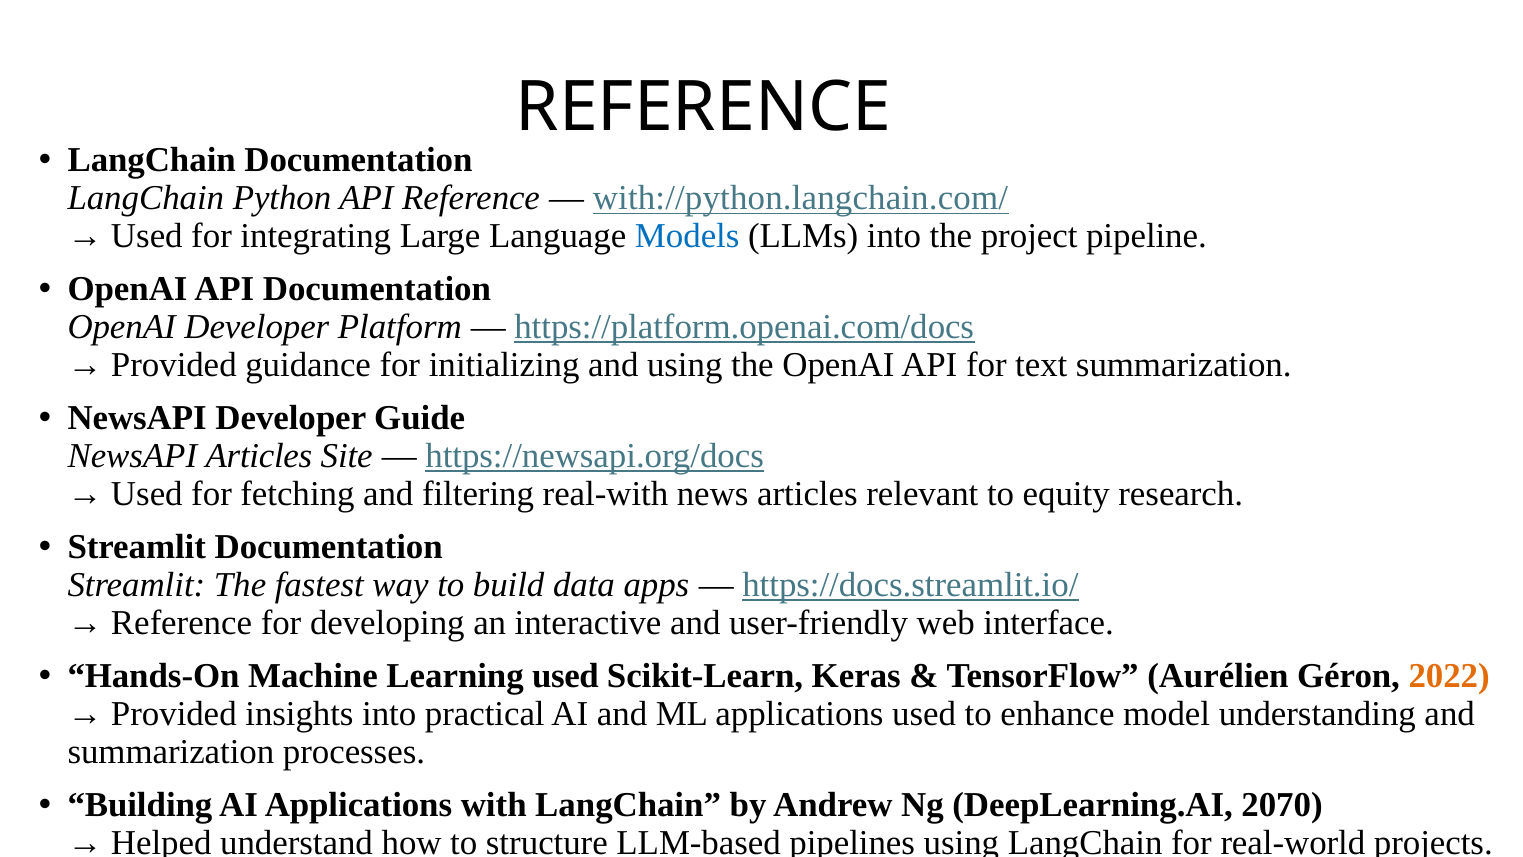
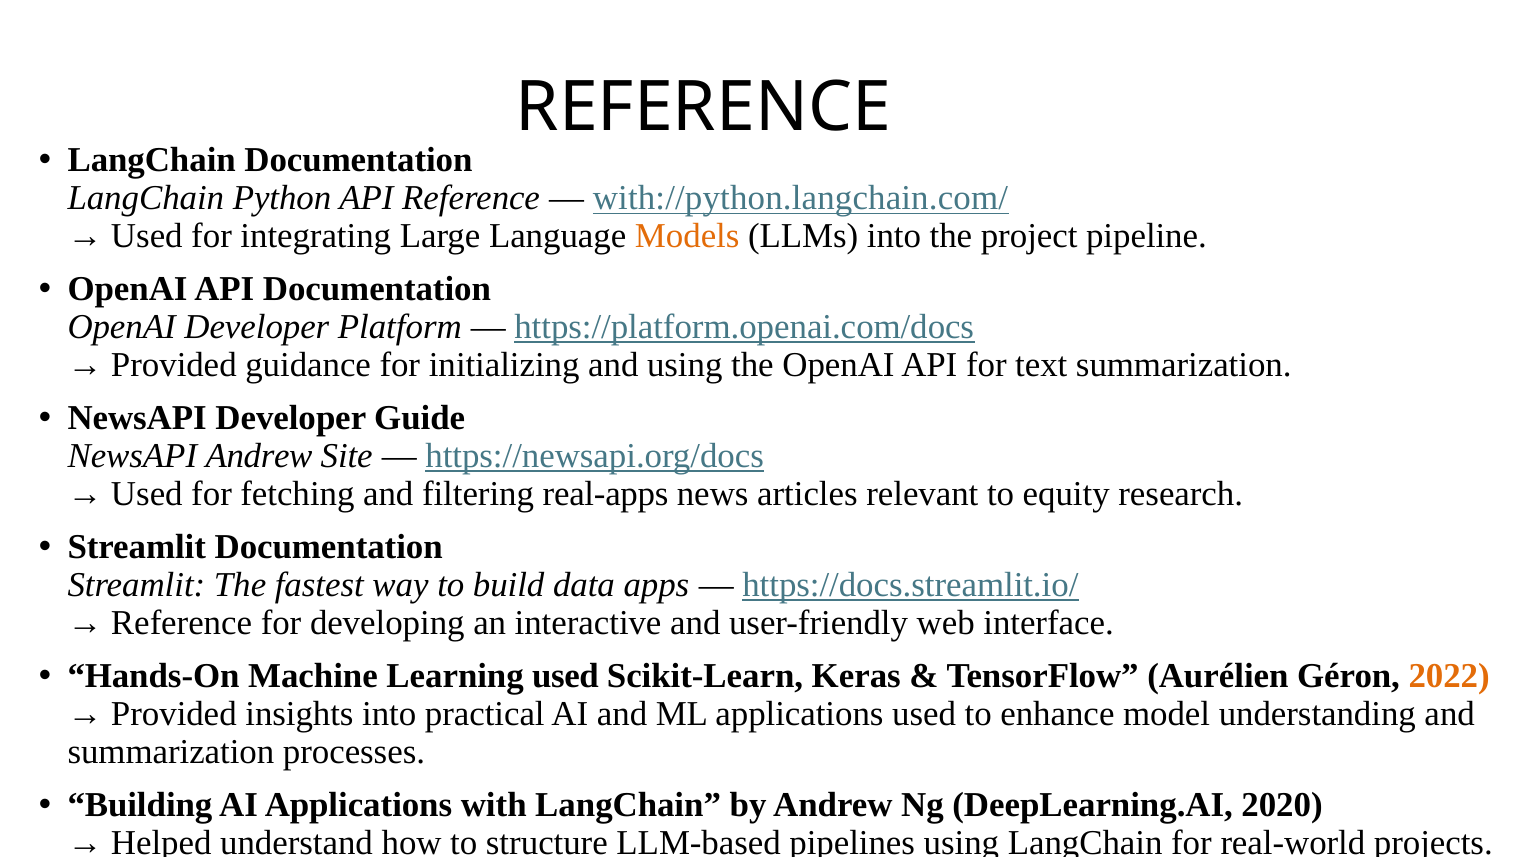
Models colour: blue -> orange (687, 236)
NewsAPI Articles: Articles -> Andrew (259, 456)
real-with: real-with -> real-apps (606, 493)
2070: 2070 -> 2020 (1282, 805)
